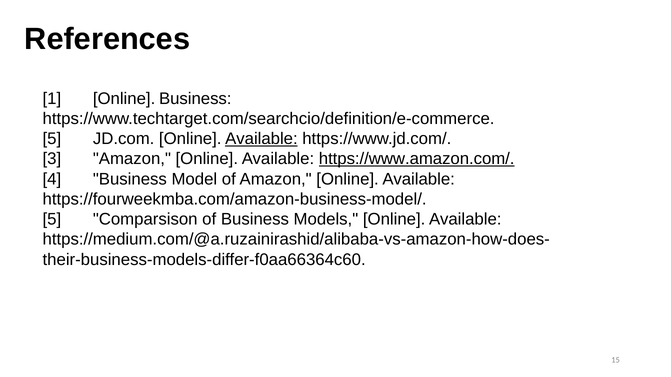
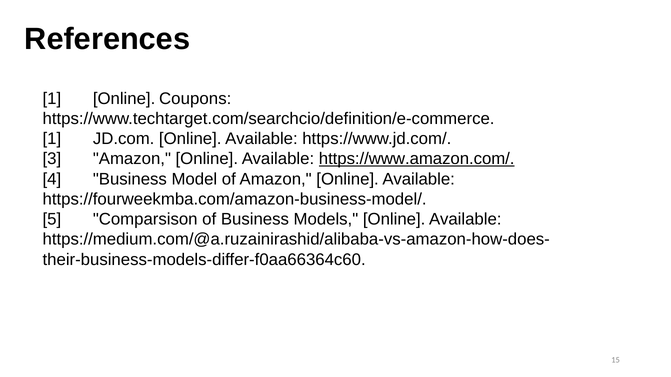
Online Business: Business -> Coupons (195, 99)
5: 5 -> 1 (52, 139)
Available underline: present -> none (261, 139)
